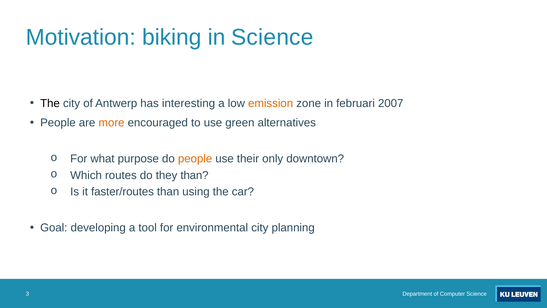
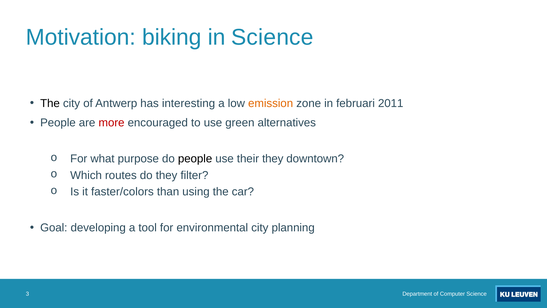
2007: 2007 -> 2011 (391, 103)
more colour: orange -> red (111, 123)
people colour: orange -> black (195, 159)
their only: only -> they (273, 159)
they than: than -> filter (194, 175)
faster/routes: faster/routes -> faster/colors (122, 192)
